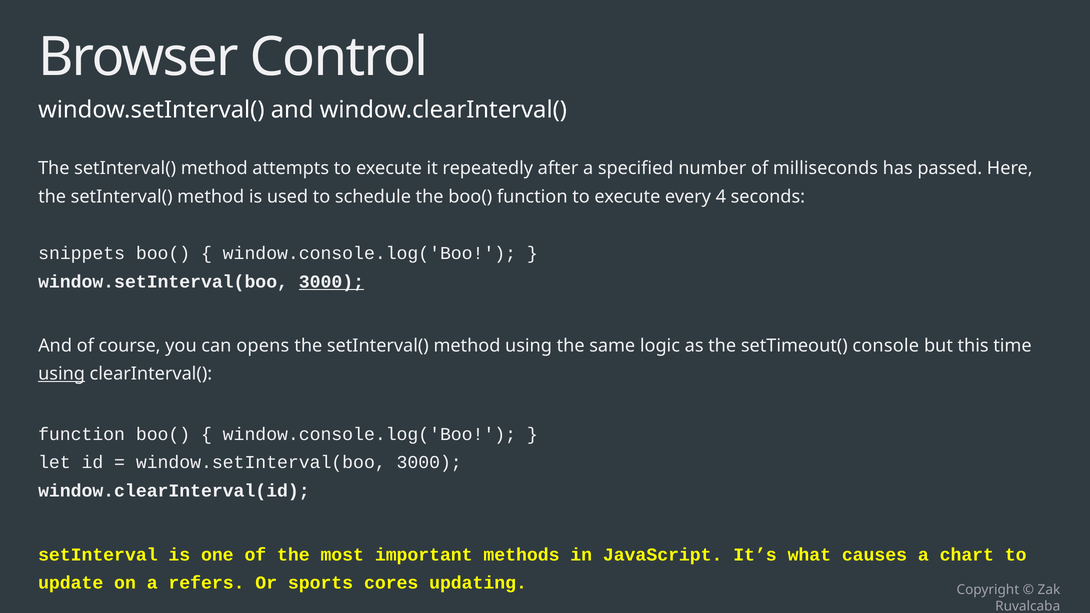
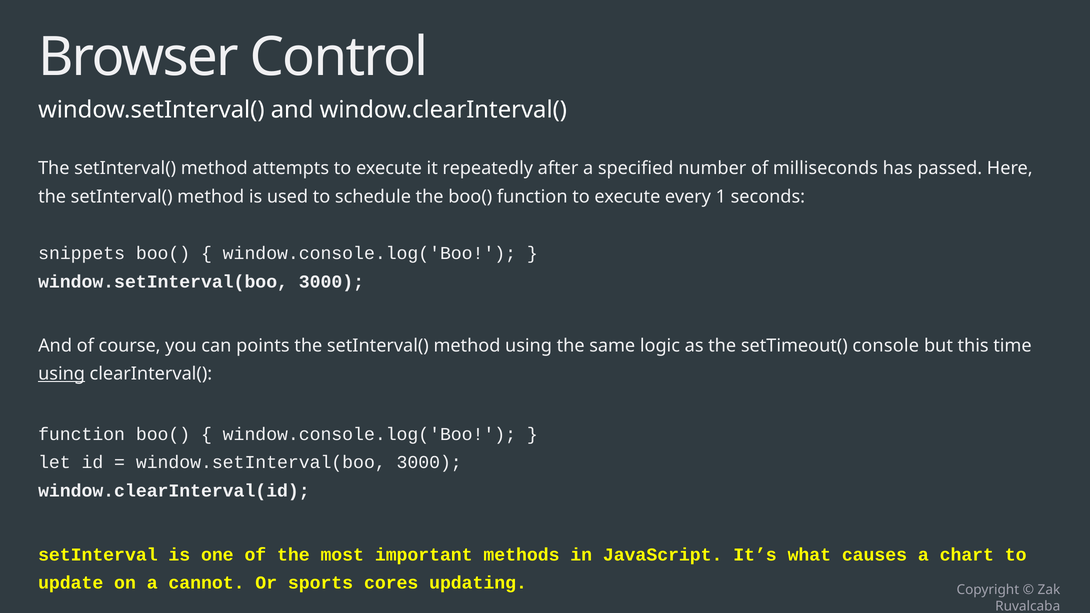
4: 4 -> 1 (721, 197)
3000 underline: present -> none (331, 282)
opens: opens -> points (263, 346)
refers: refers -> cannot (206, 583)
